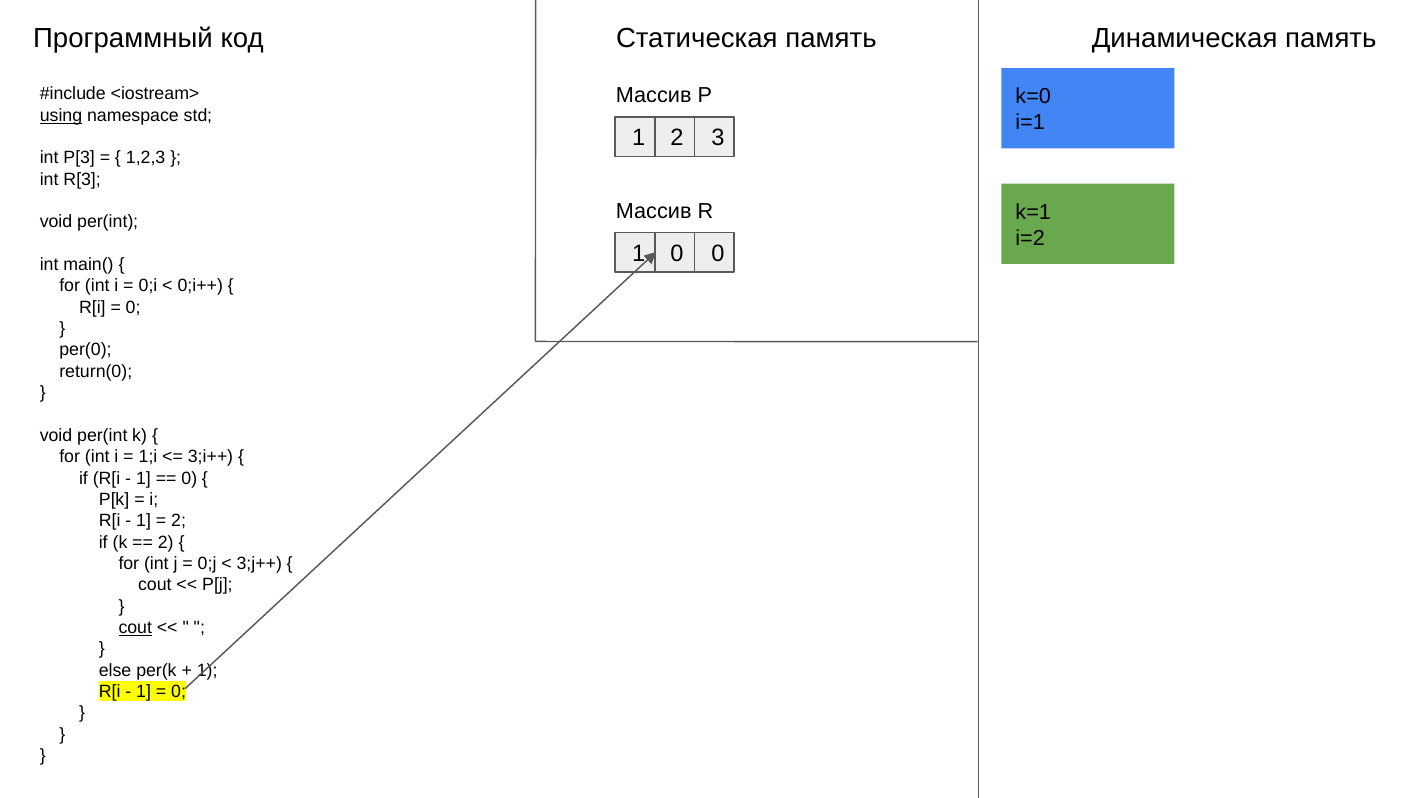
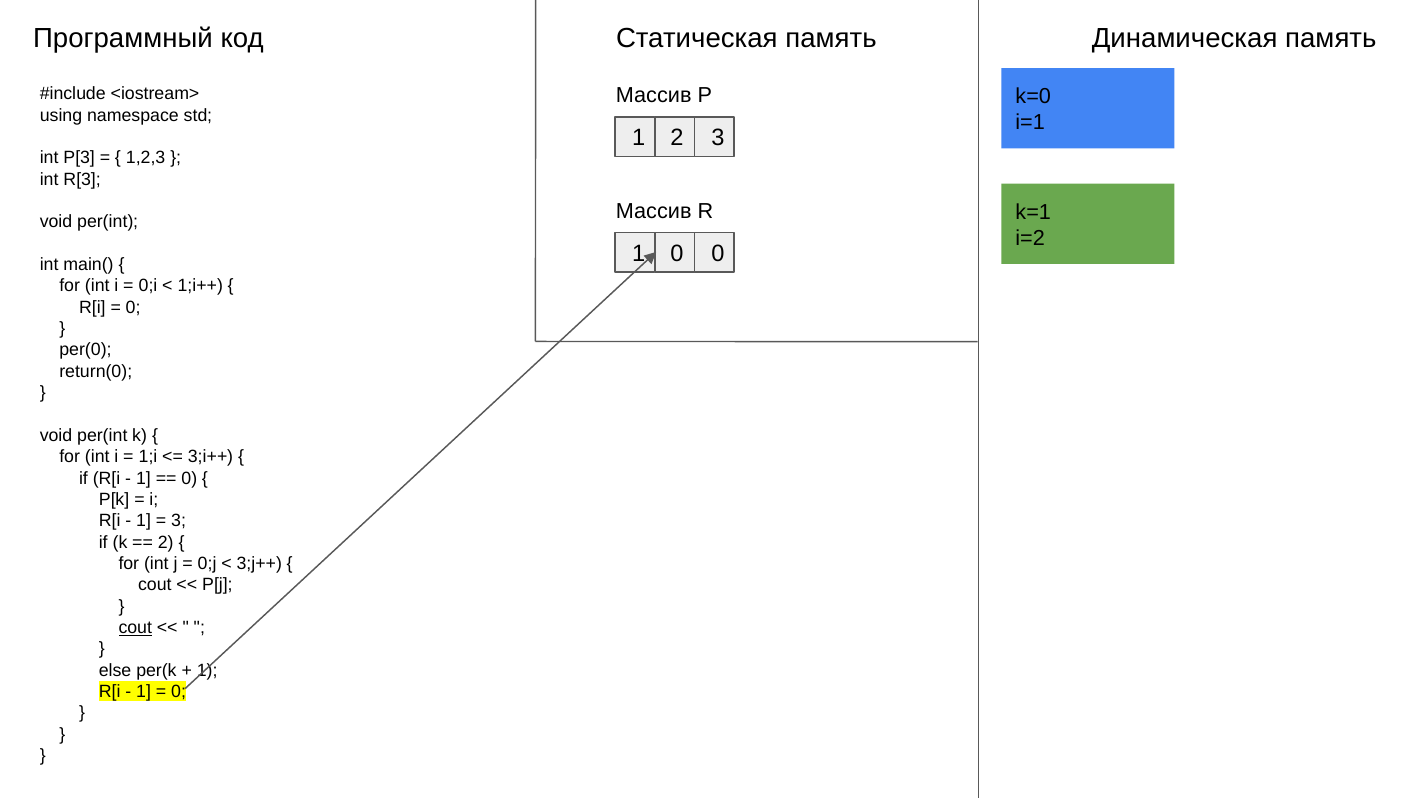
using underline: present -> none (61, 115)
0;i++: 0;i++ -> 1;i++ (200, 286)
2: 2 -> 3 (179, 521)
